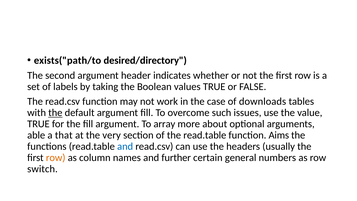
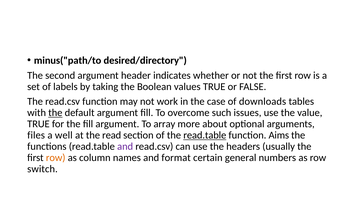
exists("path/to: exists("path/to -> minus("path/to (68, 60)
able: able -> files (36, 135)
that: that -> well (64, 135)
very: very -> read (112, 135)
read.table underline: none -> present (205, 135)
and colour: blue -> purple (125, 146)
further: further -> format (176, 158)
